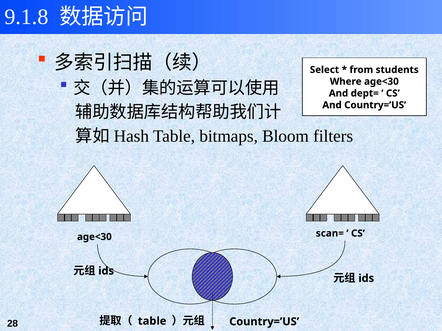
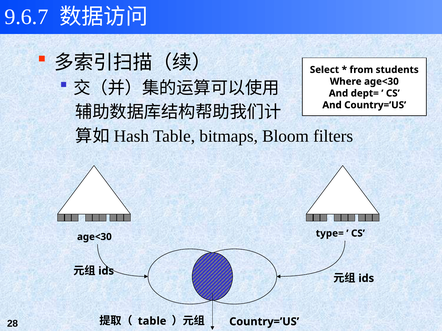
9.1.8: 9.1.8 -> 9.6.7 (26, 17)
scan=: scan= -> type= (330, 234)
